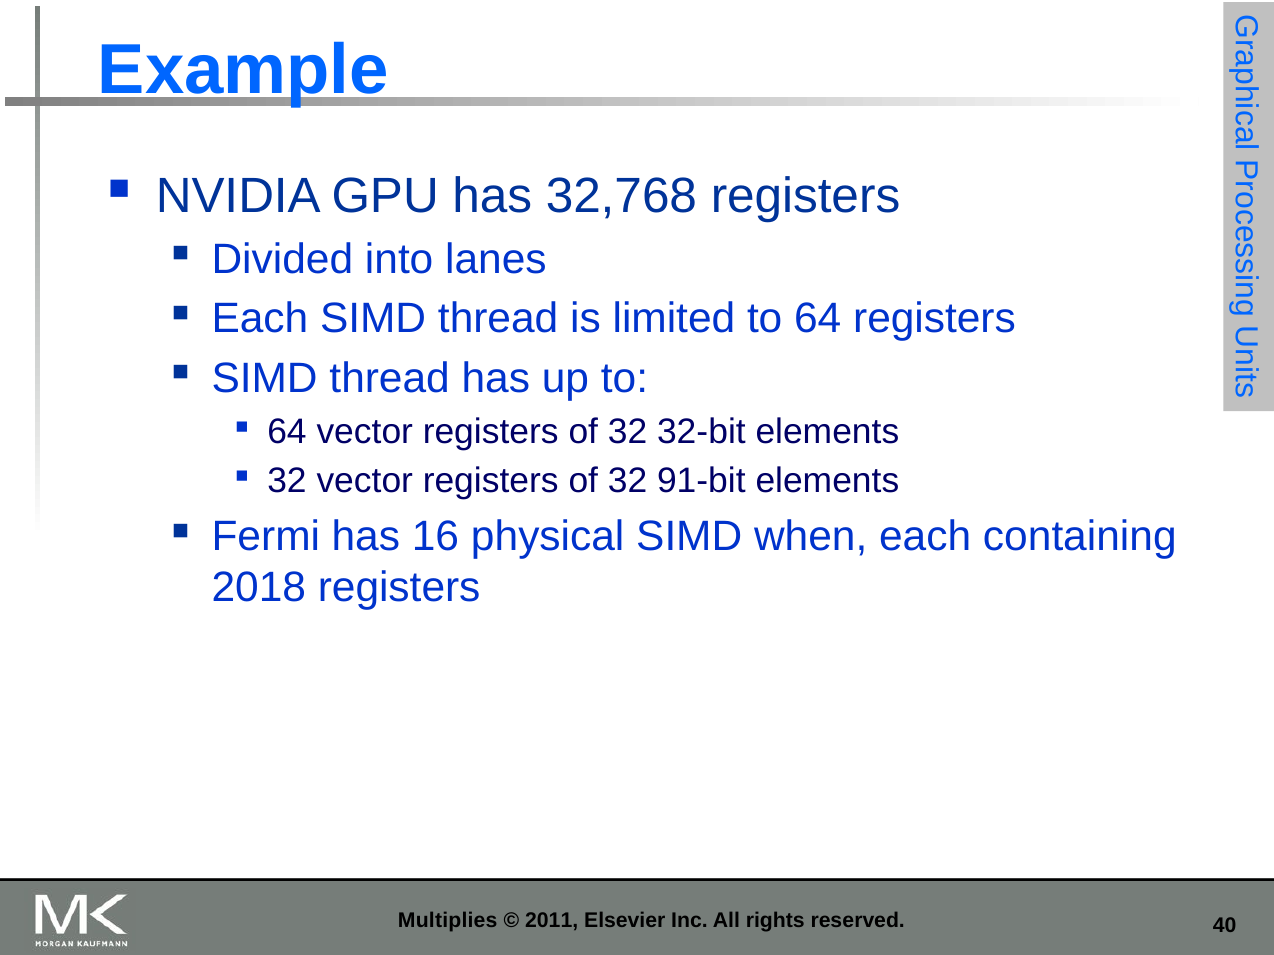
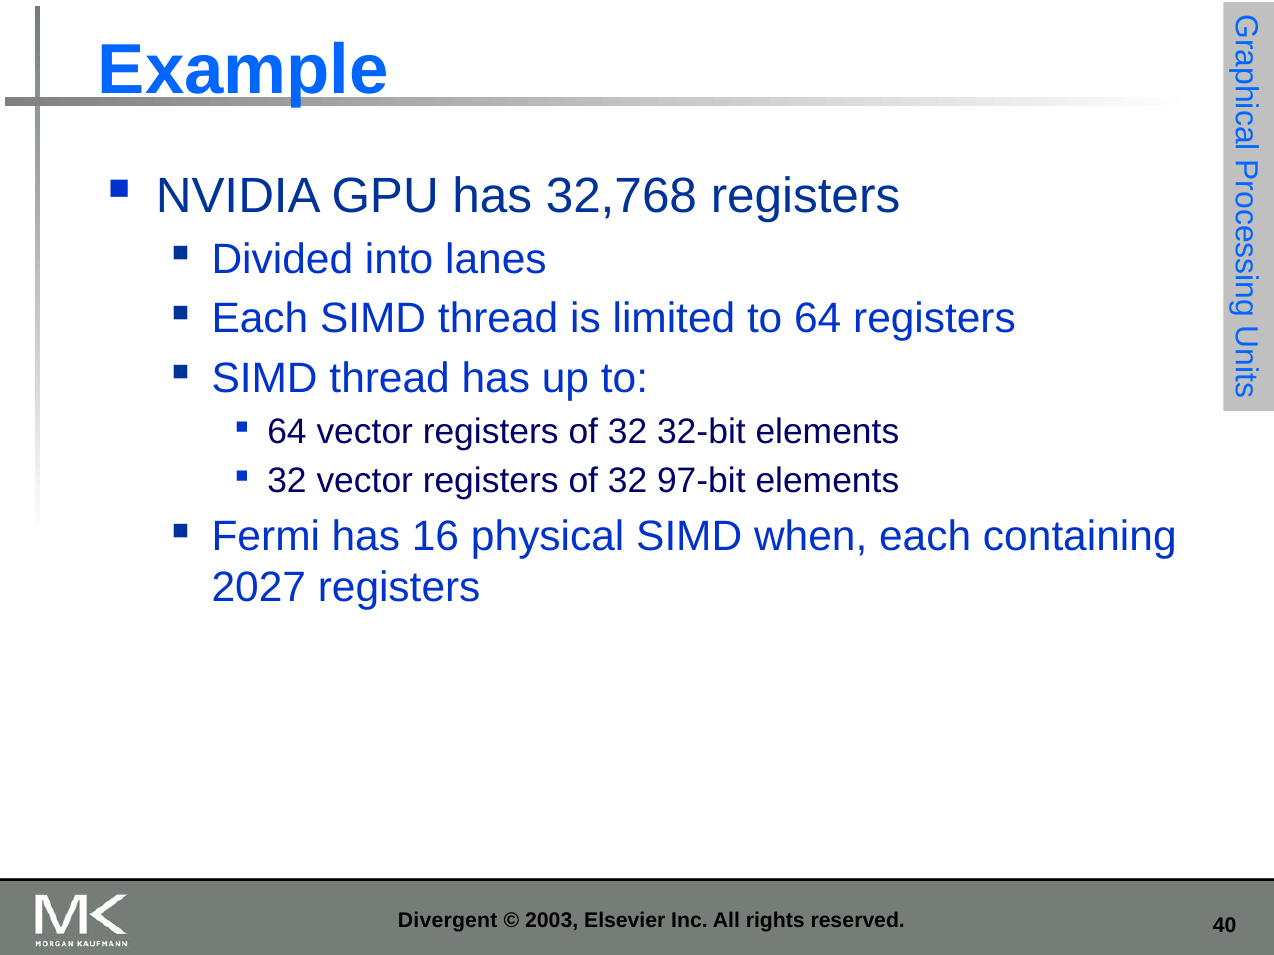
91-bit: 91-bit -> 97-bit (701, 481)
2018: 2018 -> 2027 (259, 588)
Multiplies: Multiplies -> Divergent (448, 921)
2011: 2011 -> 2003 (552, 921)
